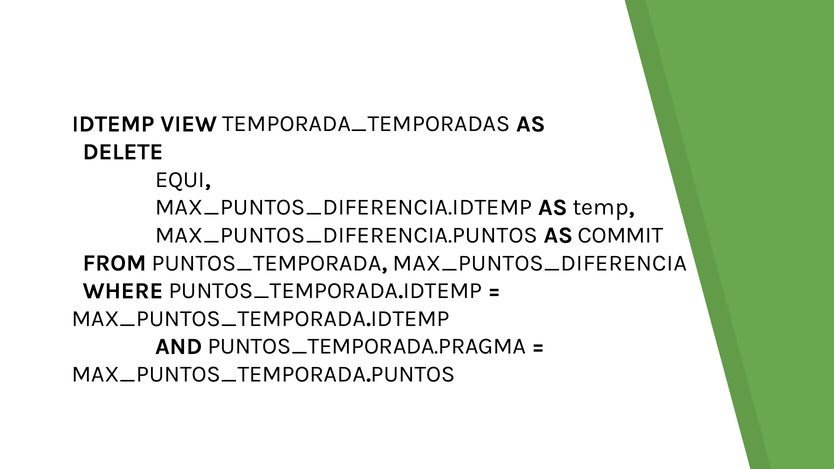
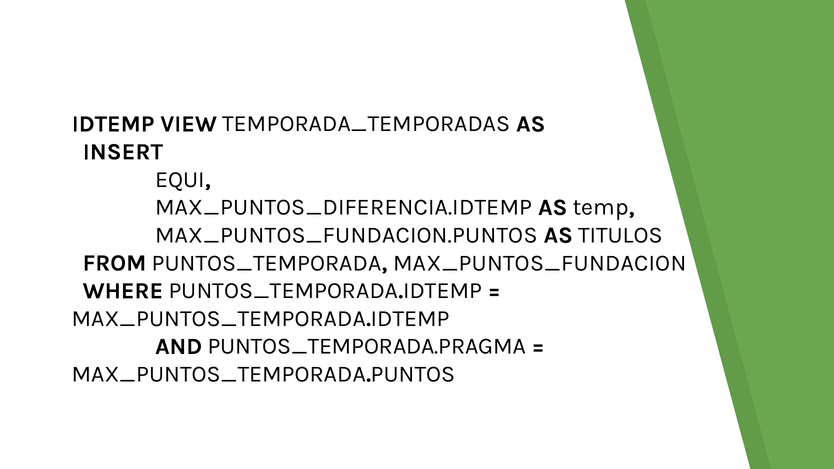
DELETE: DELETE -> INSERT (123, 152)
MAX_PUNTOS_DIFERENCIA.PUNTOS: MAX_PUNTOS_DIFERENCIA.PUNTOS -> MAX_PUNTOS_FUNDACION.PUNTOS (346, 235)
COMMIT: COMMIT -> TITULOS (620, 235)
MAX_PUNTOS_DIFERENCIA: MAX_PUNTOS_DIFERENCIA -> MAX_PUNTOS_FUNDACION (540, 263)
